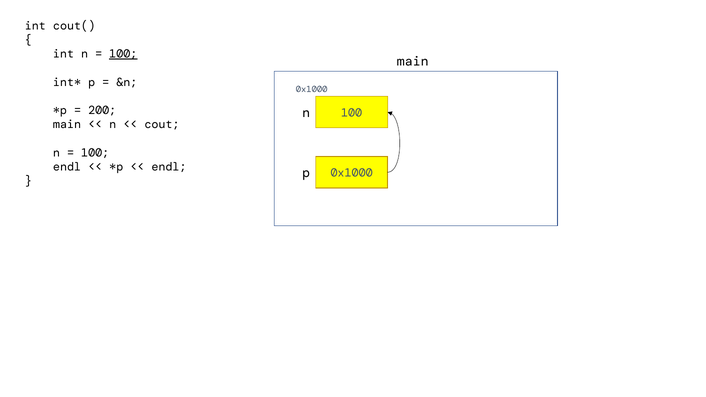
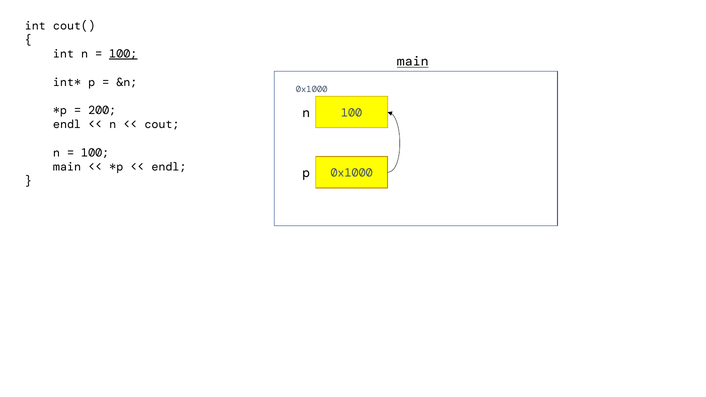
main underline: none -> present (413, 61)
main: main -> endl (67, 125)
endl: endl -> main (67, 167)
